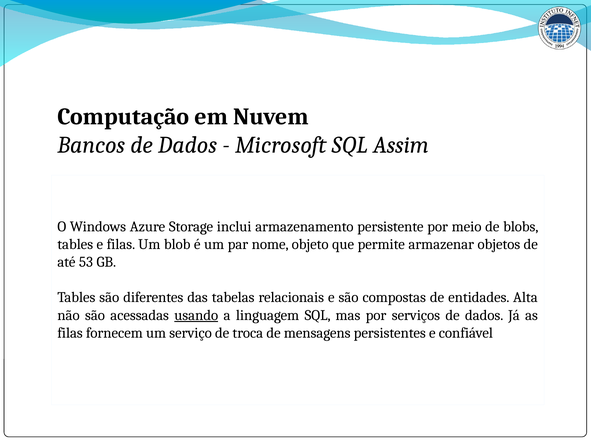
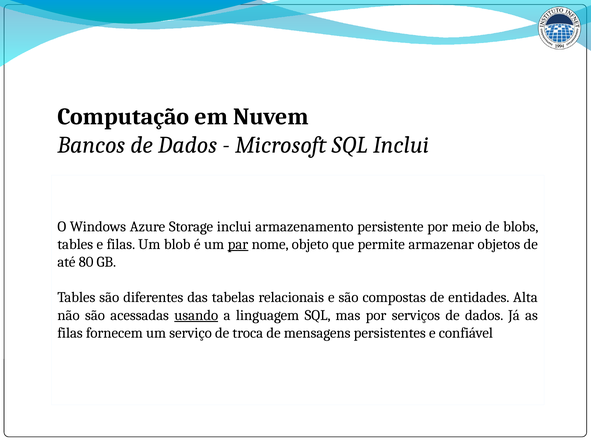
SQL Assim: Assim -> Inclui (401, 145)
par underline: none -> present (238, 244)
53: 53 -> 80 (86, 262)
